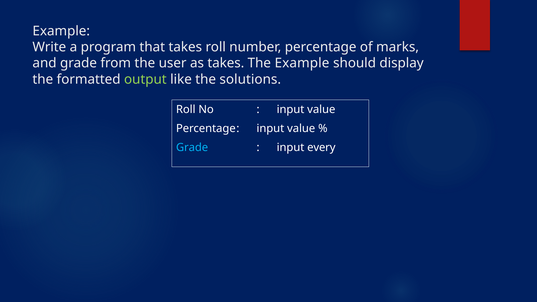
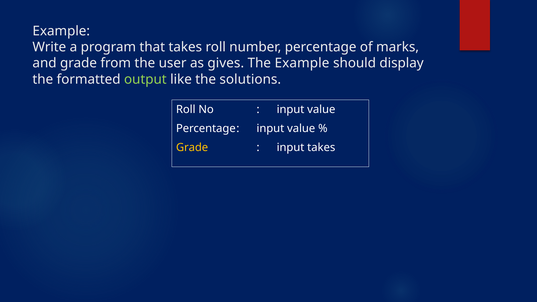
as takes: takes -> gives (226, 63)
Grade colour: light blue -> yellow (192, 148)
input every: every -> takes (321, 148)
